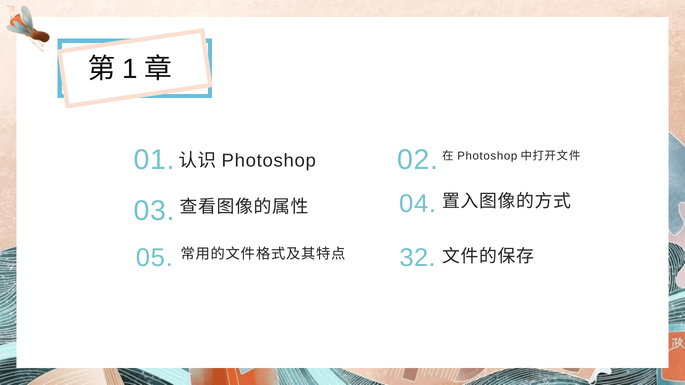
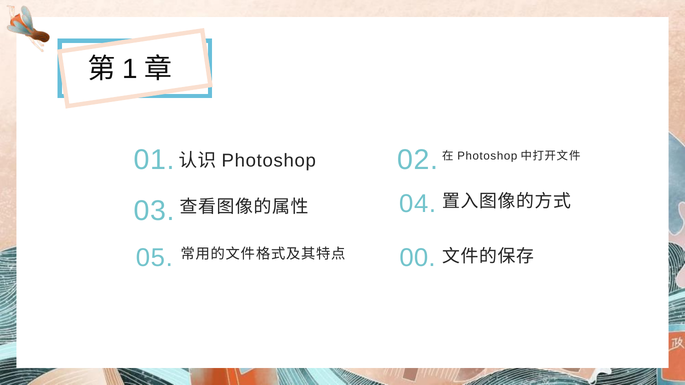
32: 32 -> 00 (417, 258)
